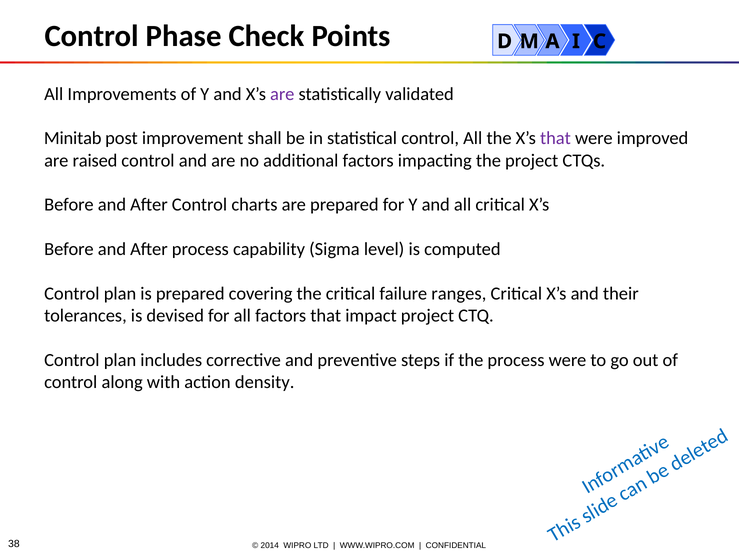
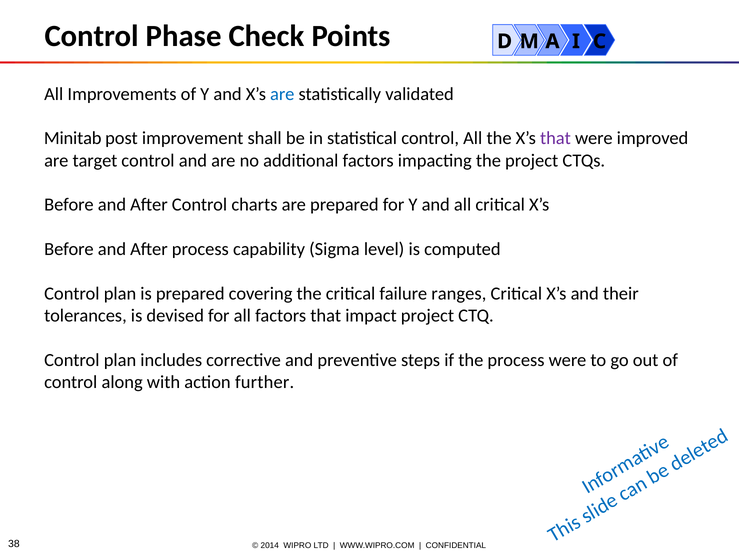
are colour: purple -> blue (282, 94)
raised: raised -> target (95, 161)
density: density -> further (265, 382)
